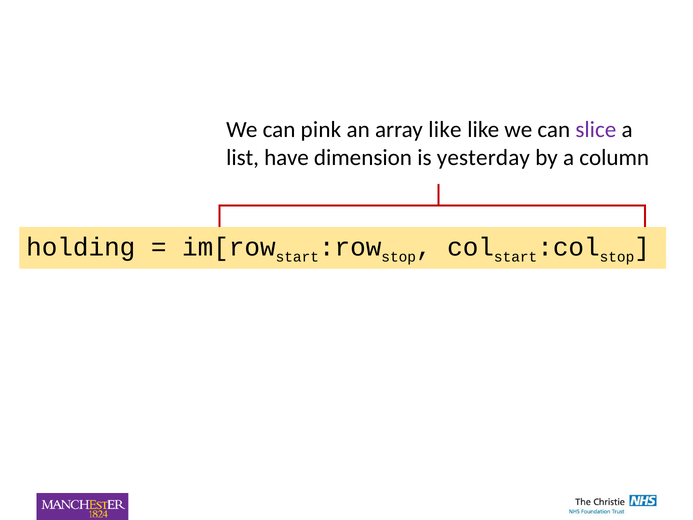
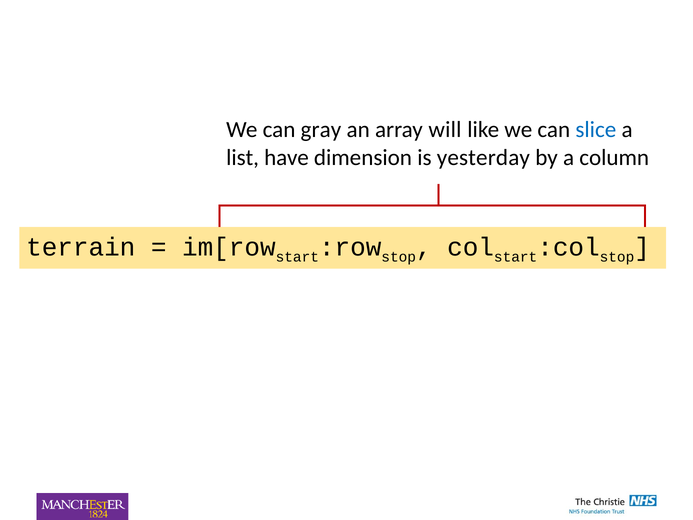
pink: pink -> gray (321, 130)
array like: like -> will (445, 130)
slice colour: purple -> blue (596, 130)
holding: holding -> terrain (81, 247)
